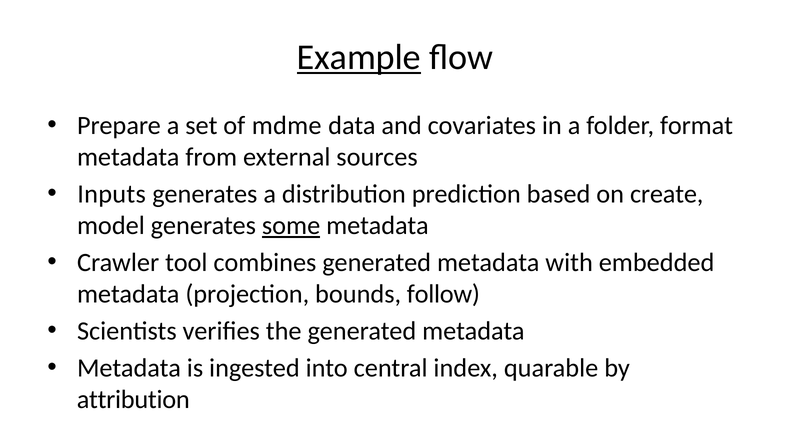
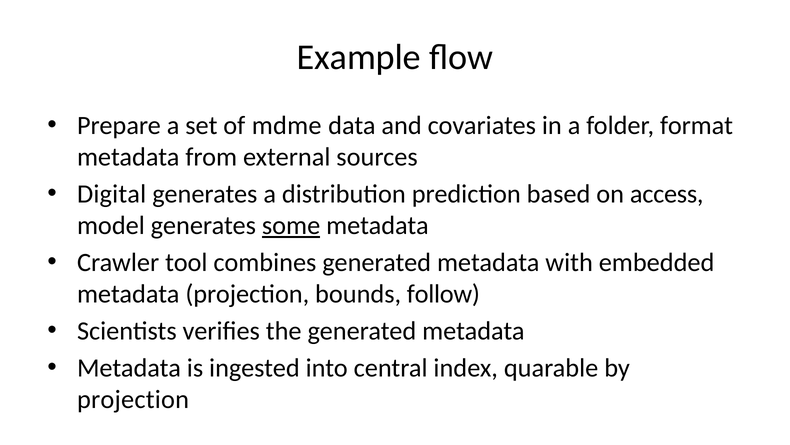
Example underline: present -> none (359, 57)
Inputs: Inputs -> Digital (112, 194)
create: create -> access (667, 194)
attribution: attribution -> projection (133, 399)
